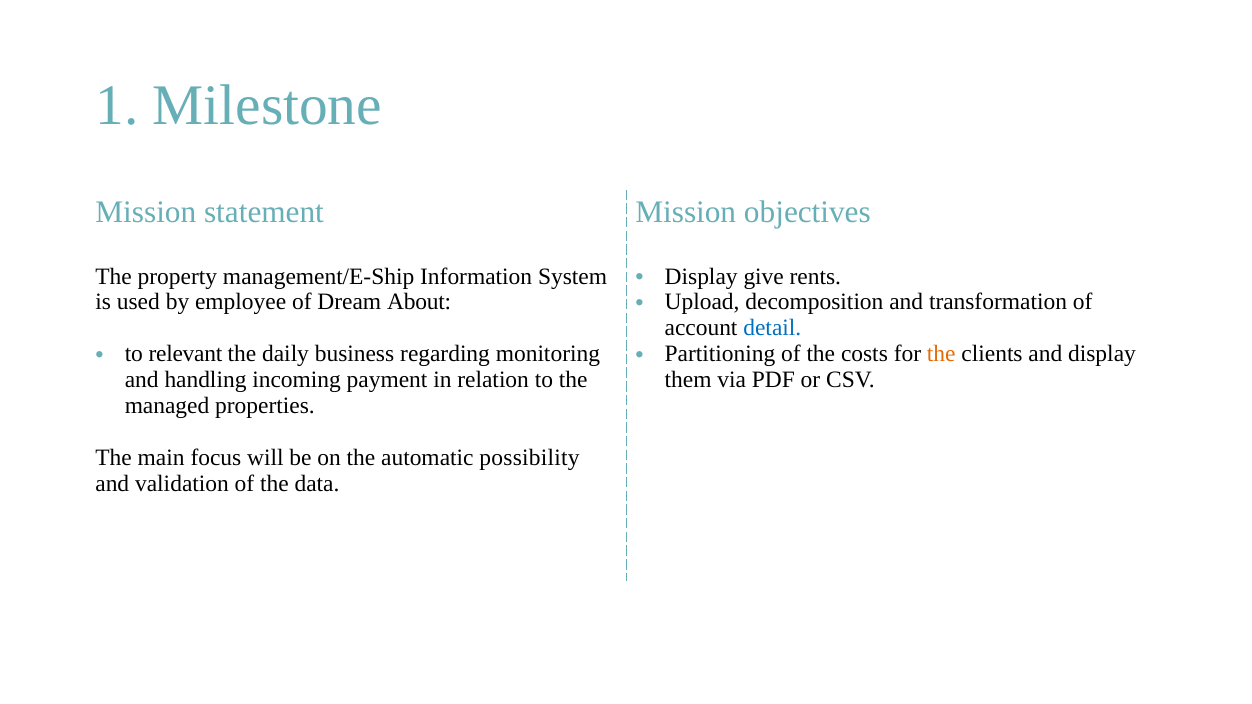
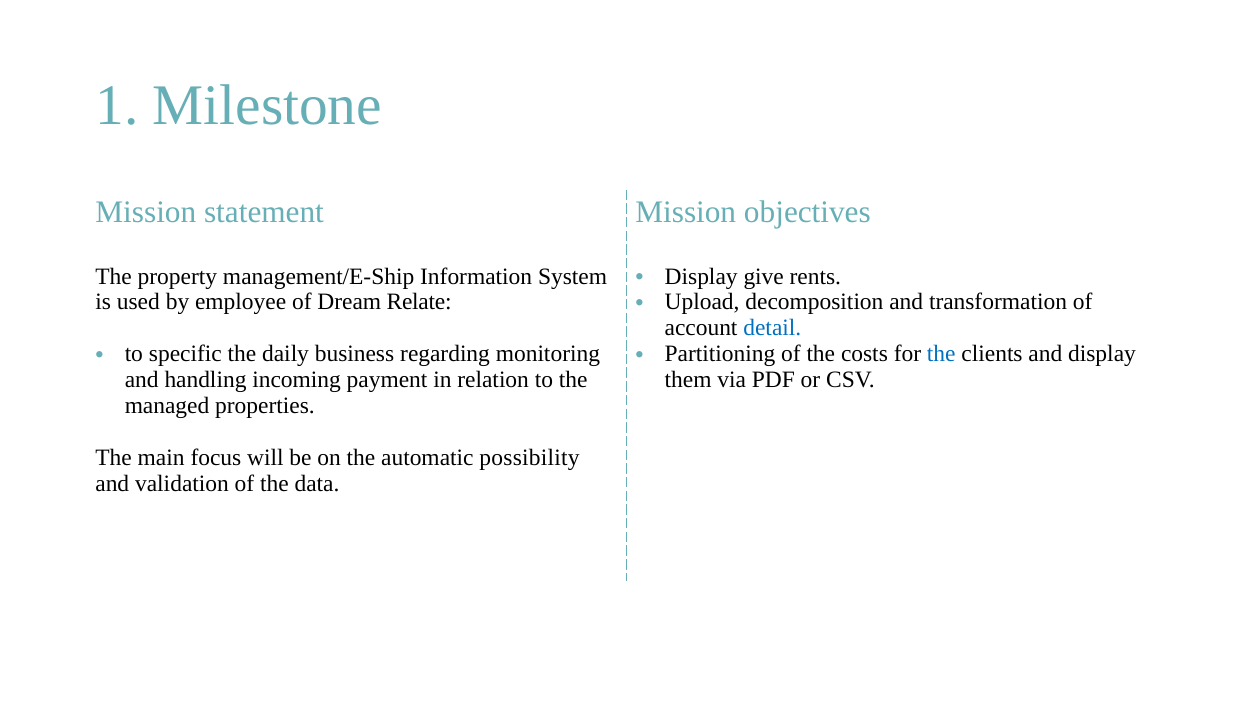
About: About -> Relate (419, 302)
relevant: relevant -> specific (185, 354)
the colour: orange -> blue (941, 354)
